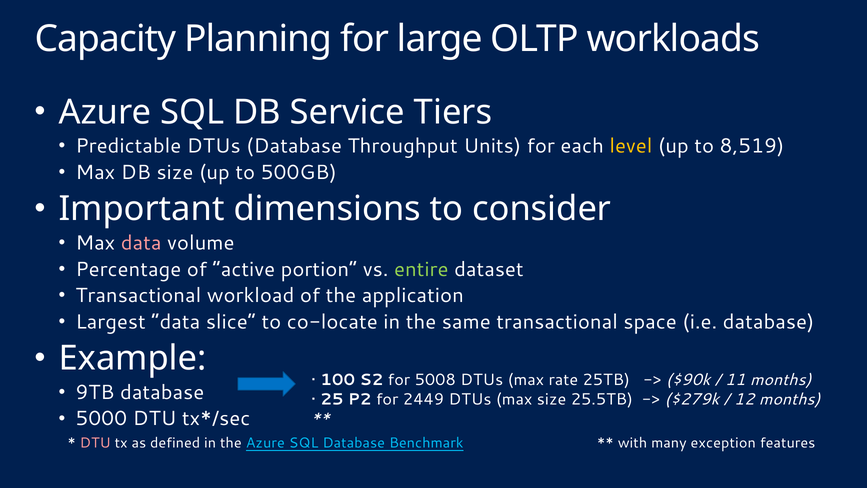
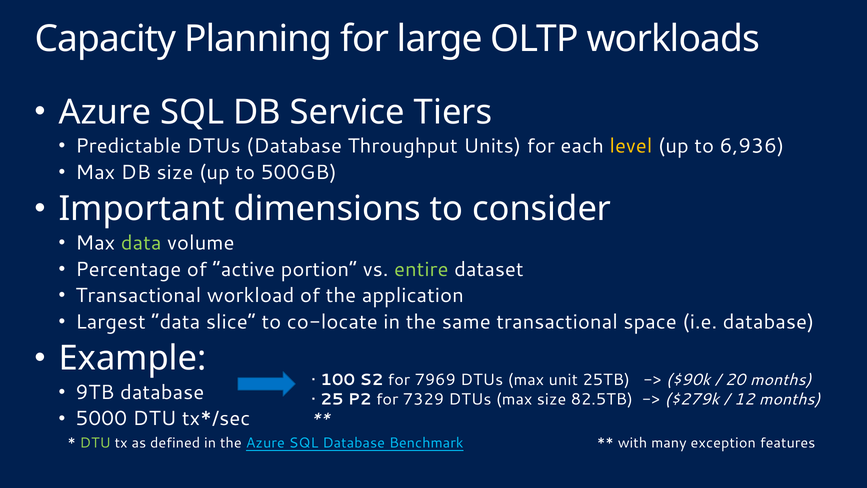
8,519: 8,519 -> 6,936 (752, 146)
data colour: pink -> light green (141, 243)
5008: 5008 -> 7969 (435, 380)
rate: rate -> unit (563, 380)
11: 11 -> 20 (735, 380)
2449: 2449 -> 7329 (423, 399)
25.5TB: 25.5TB -> 82.5TB (602, 399)
DTU colour: pink -> light green (95, 443)
